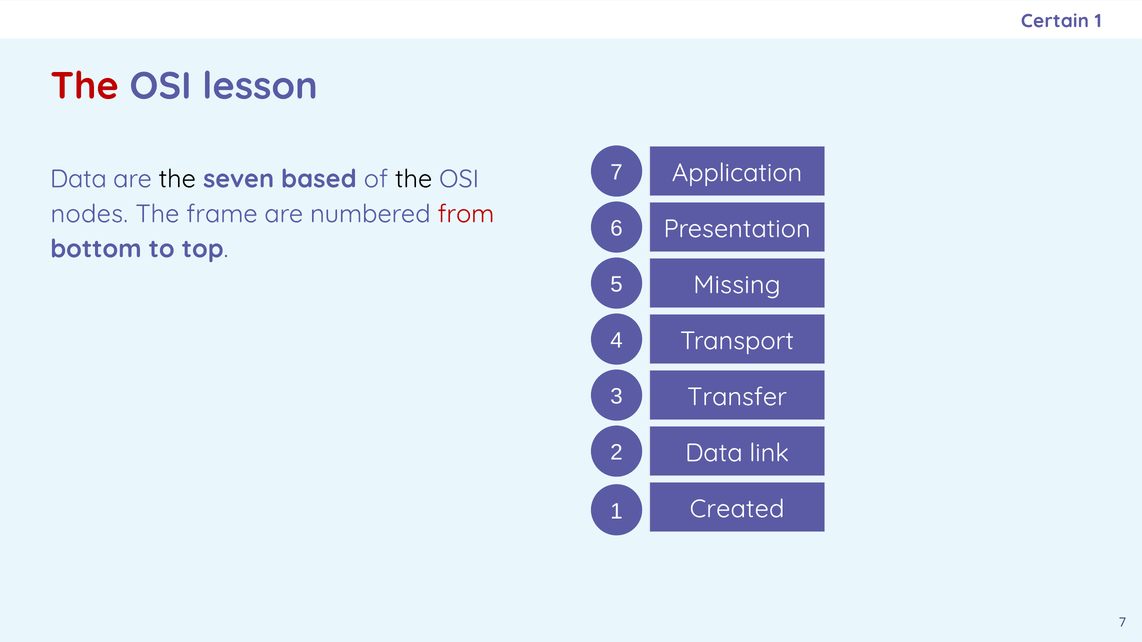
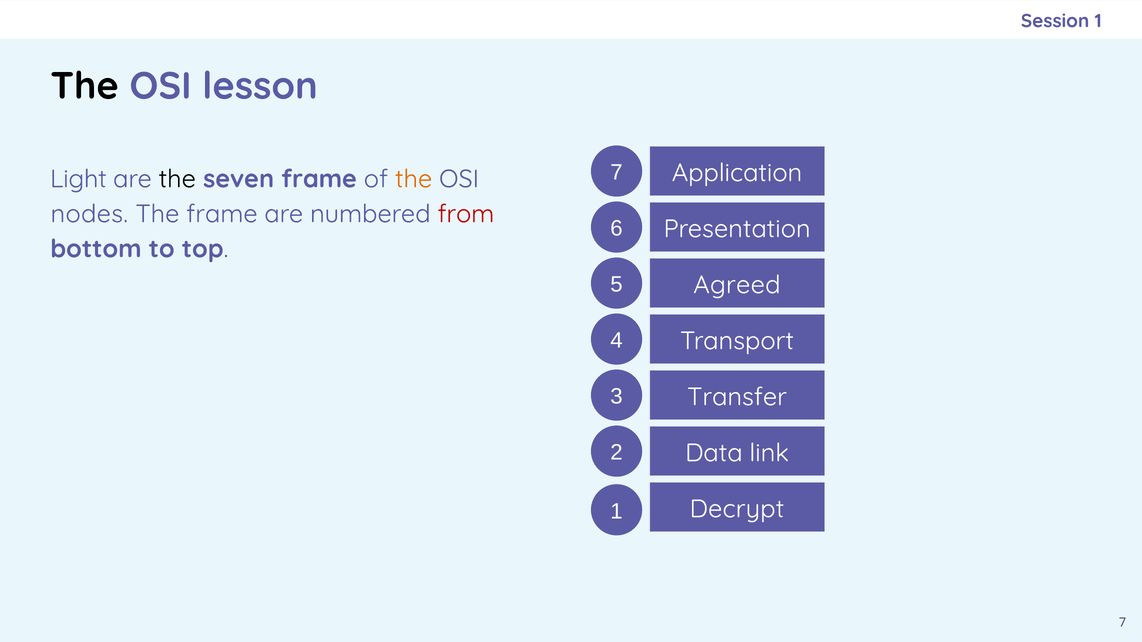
Certain: Certain -> Session (1055, 21)
The colour: red -> black (85, 86)
Data: Data -> Light (78, 179)
seven based: based -> frame (319, 179)
the colour: black -> orange (414, 179)
Missing: Missing -> Agreed (737, 285)
Created: Created -> Decrypt (737, 509)
